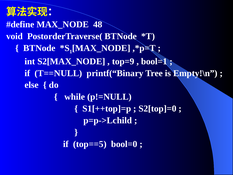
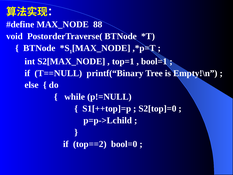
48: 48 -> 88 (98, 24)
top=9: top=9 -> top=1 (123, 61)
top==5: top==5 -> top==2 (90, 144)
